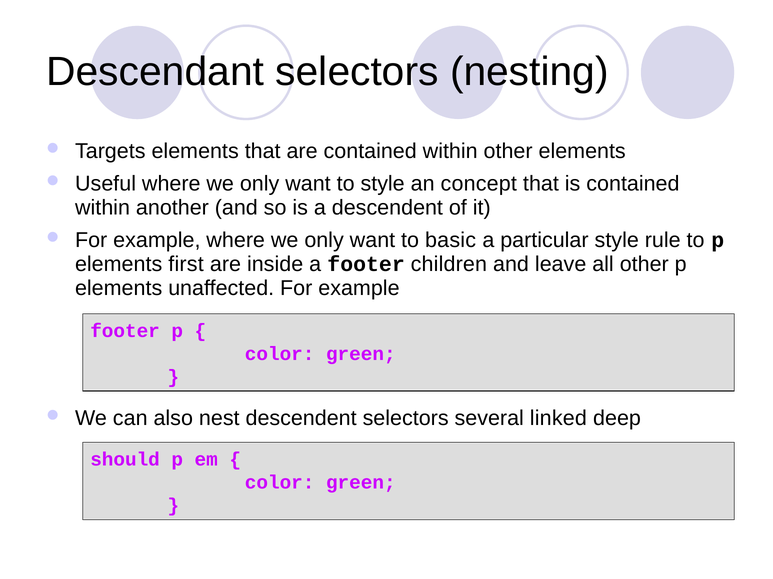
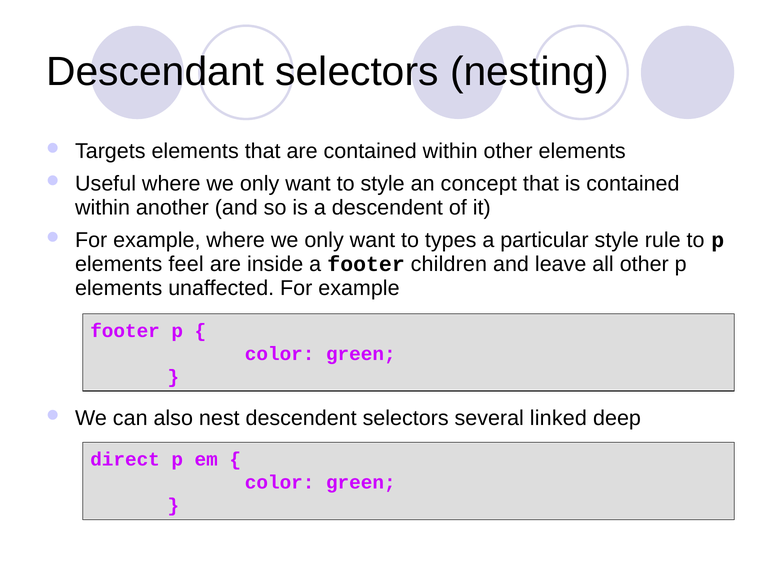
basic: basic -> types (451, 240)
first: first -> feel (186, 264)
should: should -> direct (125, 460)
